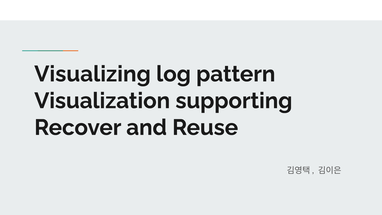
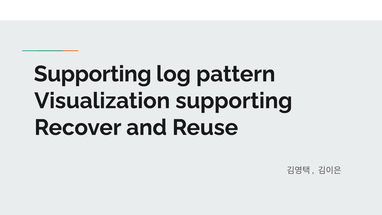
Visualizing: Visualizing -> Supporting (93, 74)
